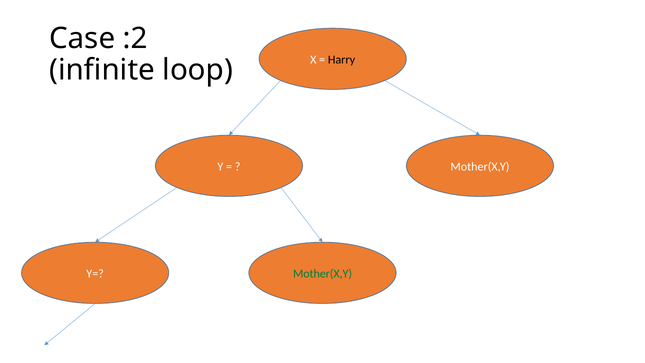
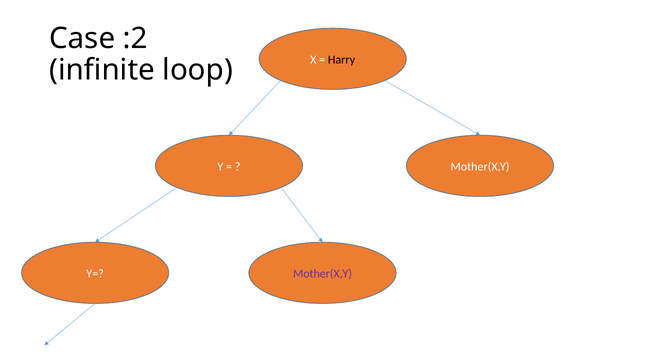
Mother(X,Y colour: green -> purple (323, 274)
